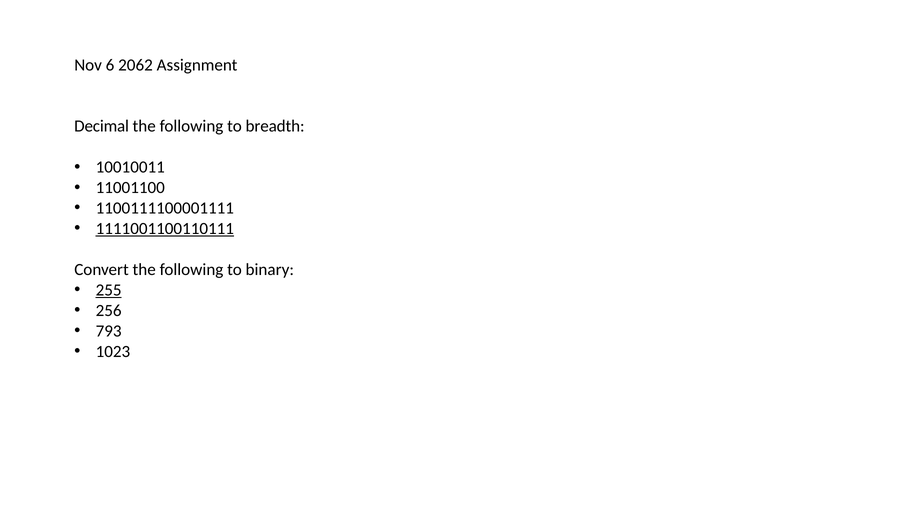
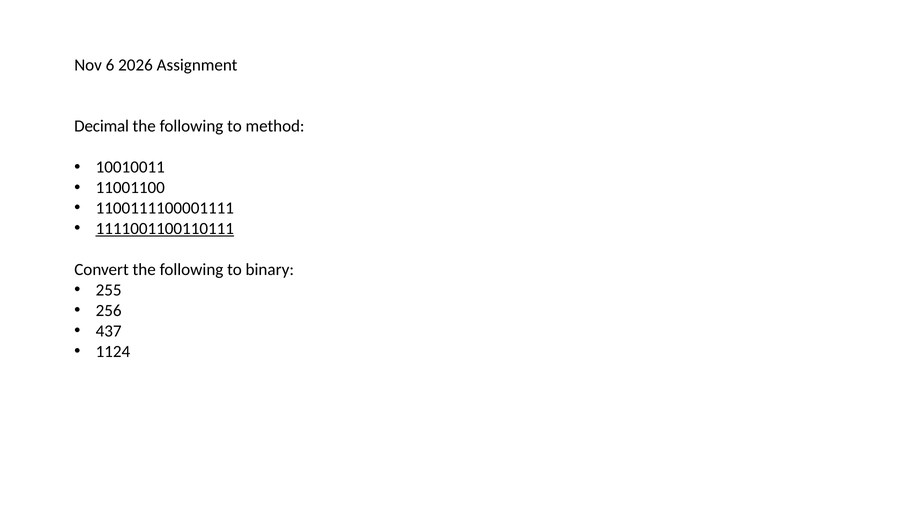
2062: 2062 -> 2026 (136, 65)
breadth: breadth -> method (275, 126)
255 underline: present -> none (109, 290)
793: 793 -> 437 (109, 331)
1023: 1023 -> 1124 (113, 352)
